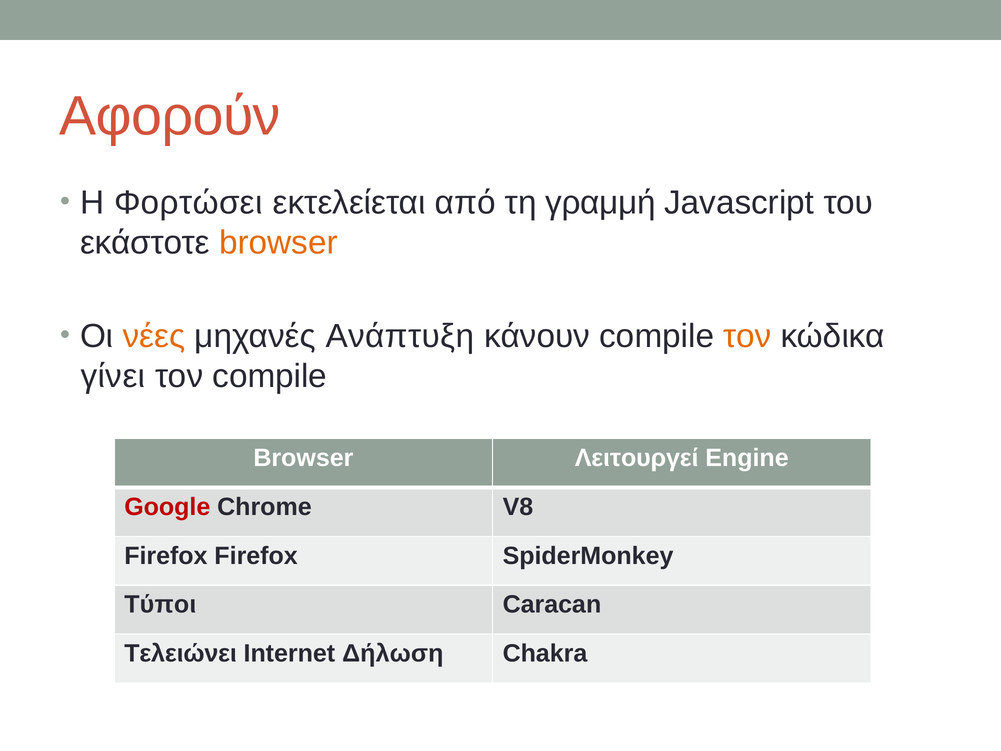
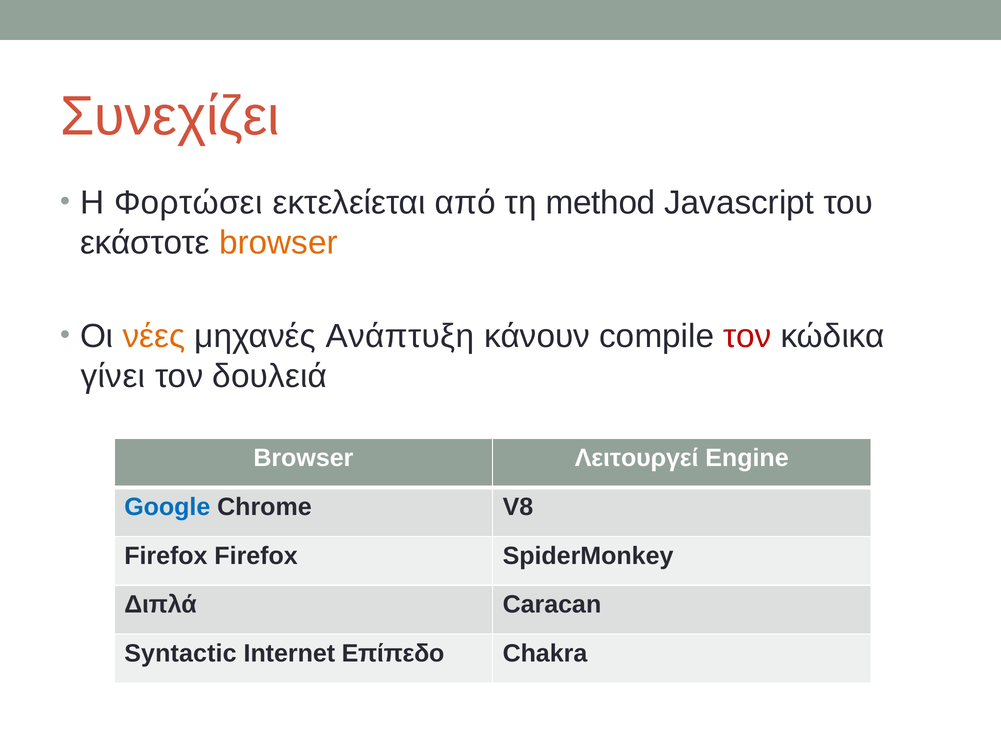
Αφορούν: Αφορούν -> Συνεχίζει (170, 117)
γραμμή: γραμμή -> method (600, 203)
τον colour: orange -> red (747, 336)
τον compile: compile -> δουλειά (270, 376)
Google colour: red -> blue (167, 507)
Τύποι: Τύποι -> Διπλά (160, 604)
Τελειώνει: Τελειώνει -> Syntactic (180, 653)
Δήλωση: Δήλωση -> Επίπεδο (393, 653)
